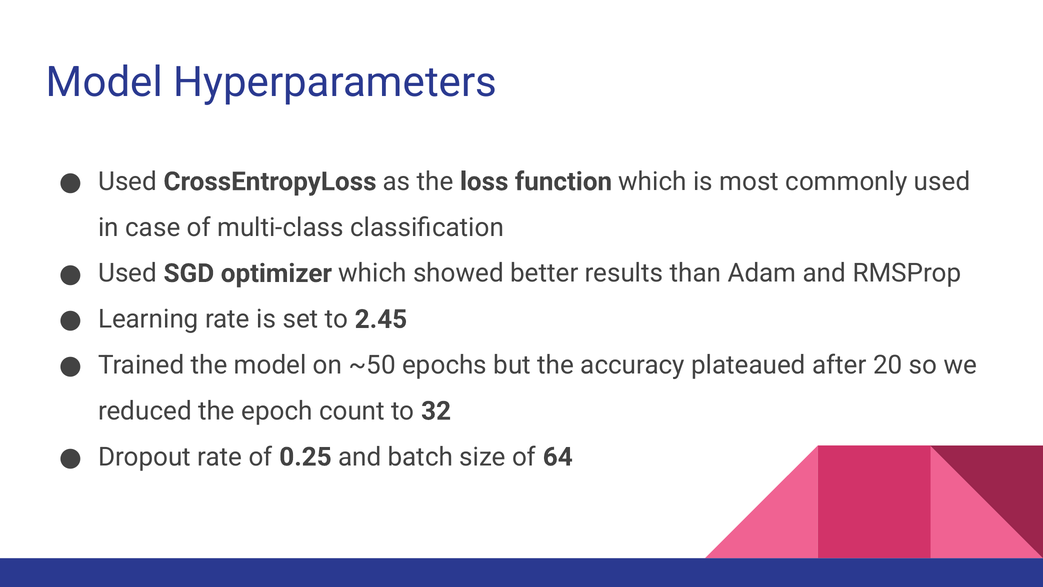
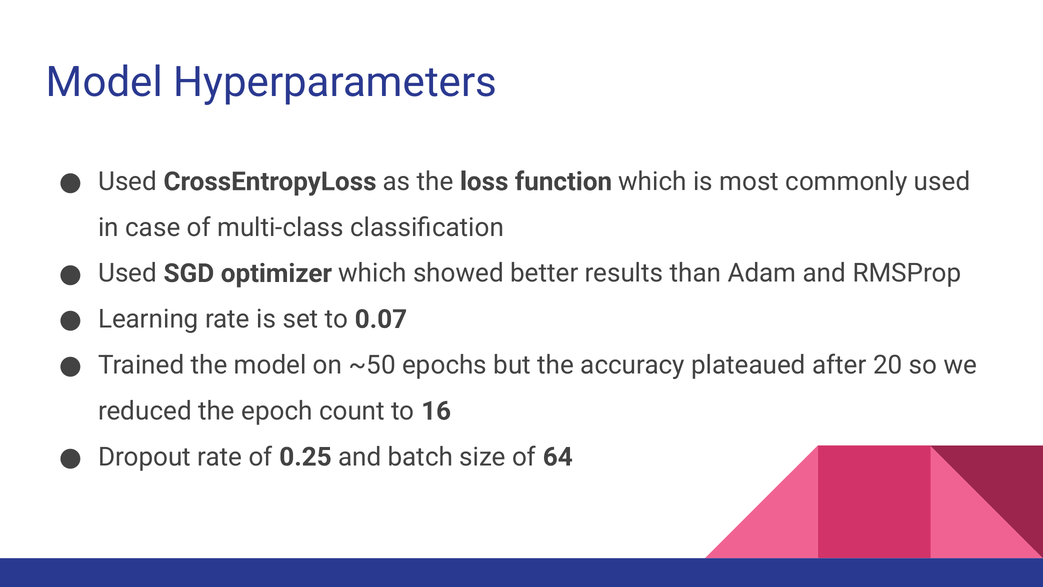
2.45: 2.45 -> 0.07 (381, 319)
32: 32 -> 16 (436, 411)
